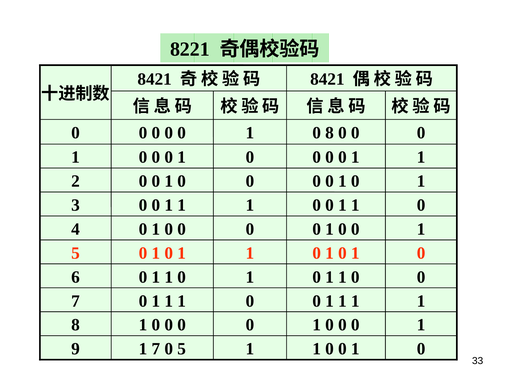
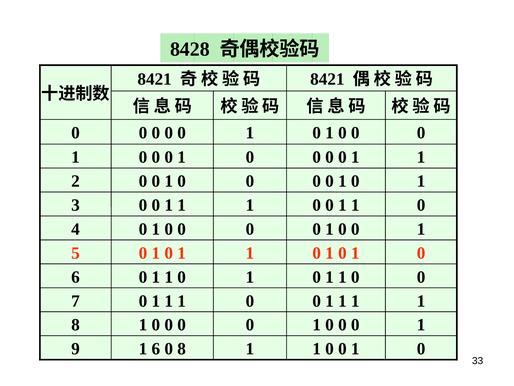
8221: 8221 -> 8428 (190, 49)
8: 8 -> 1 (330, 133)
7: 7 -> 6 (156, 348)
5: 5 -> 8 (182, 348)
